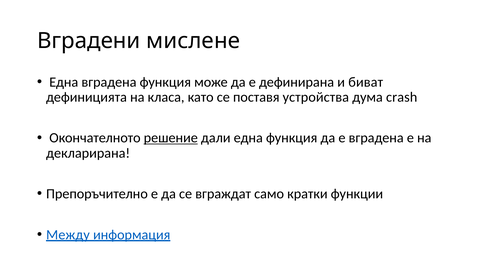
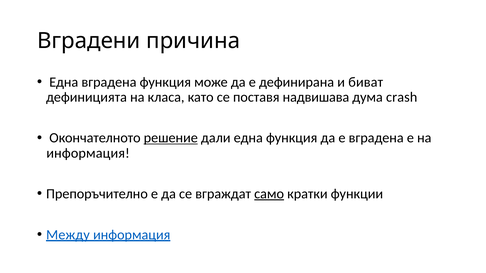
мислене: мислене -> причина (193, 41)
устройства: устройства -> надвишава (316, 97)
декларирана: декларирана -> информация (88, 153)
само underline: none -> present (269, 194)
